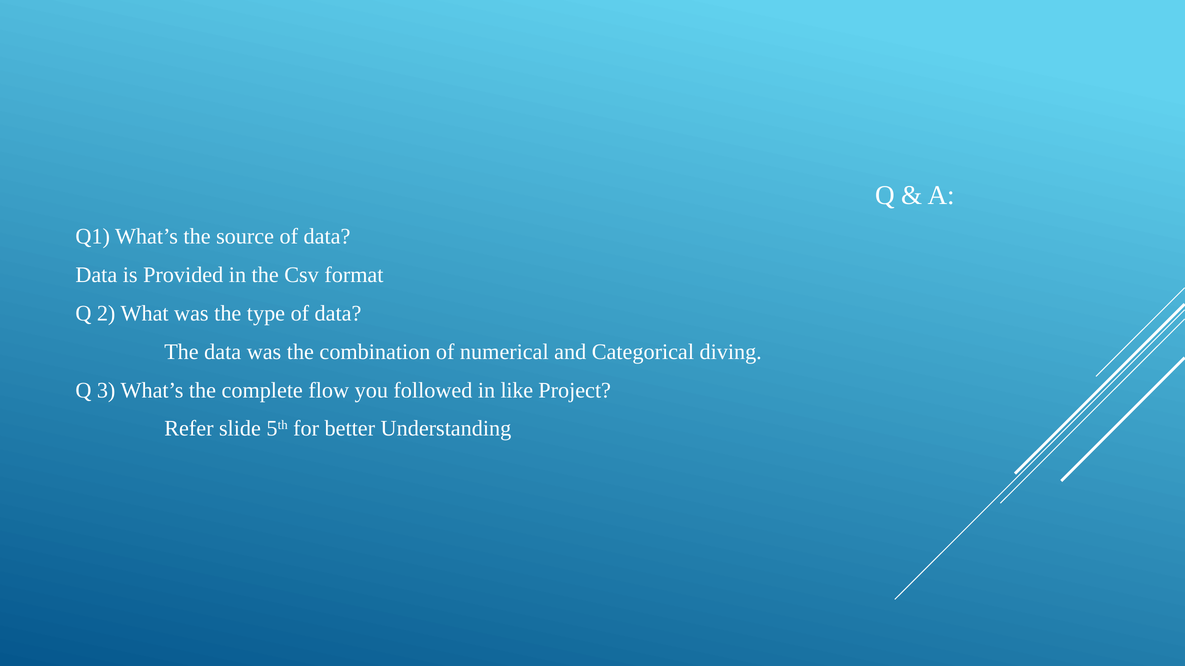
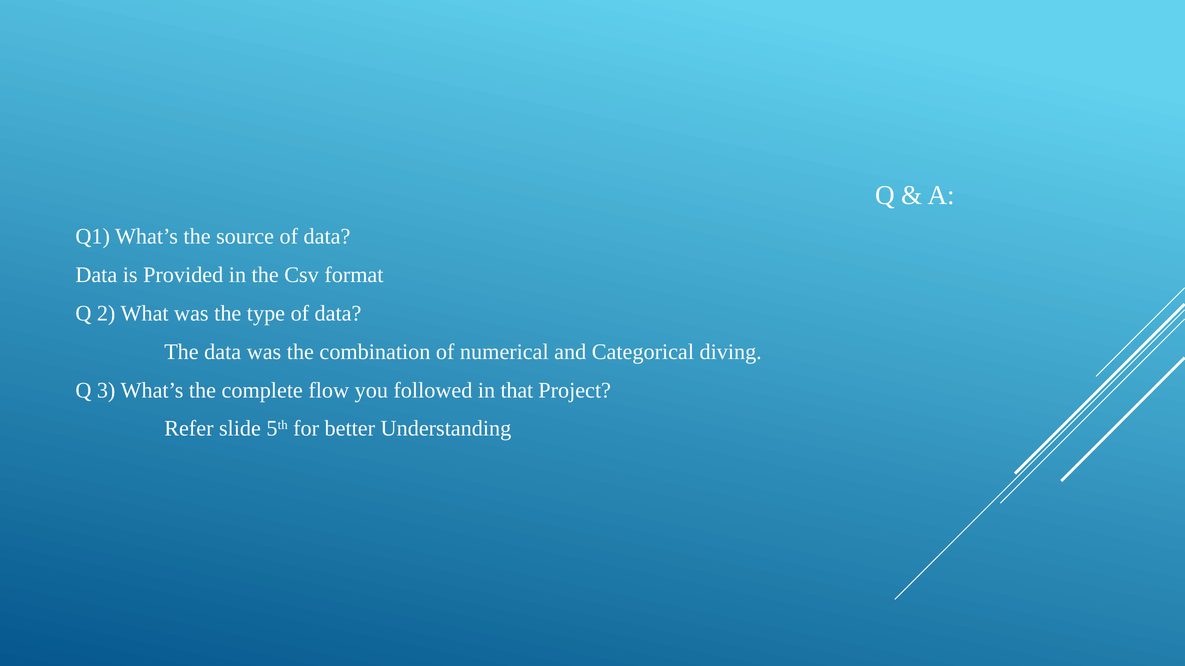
like: like -> that (517, 391)
